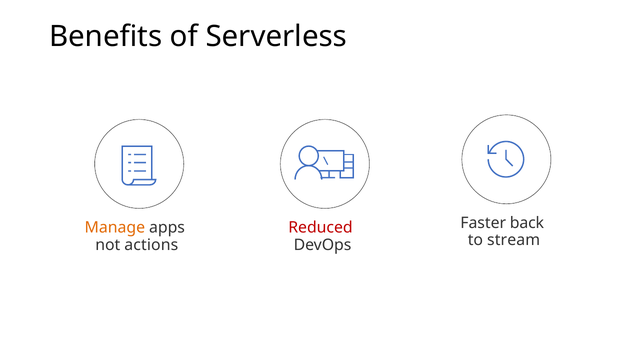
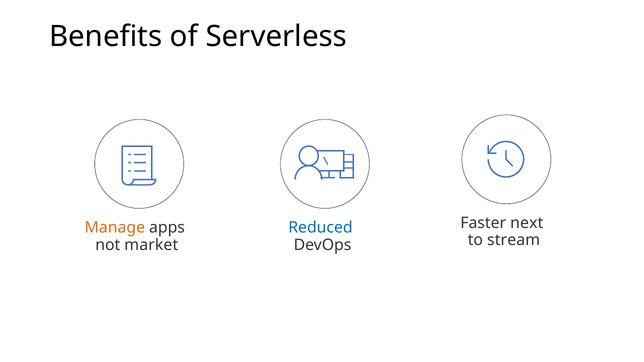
back: back -> next (527, 223)
Reduced colour: red -> blue (320, 228)
actions: actions -> market (151, 245)
